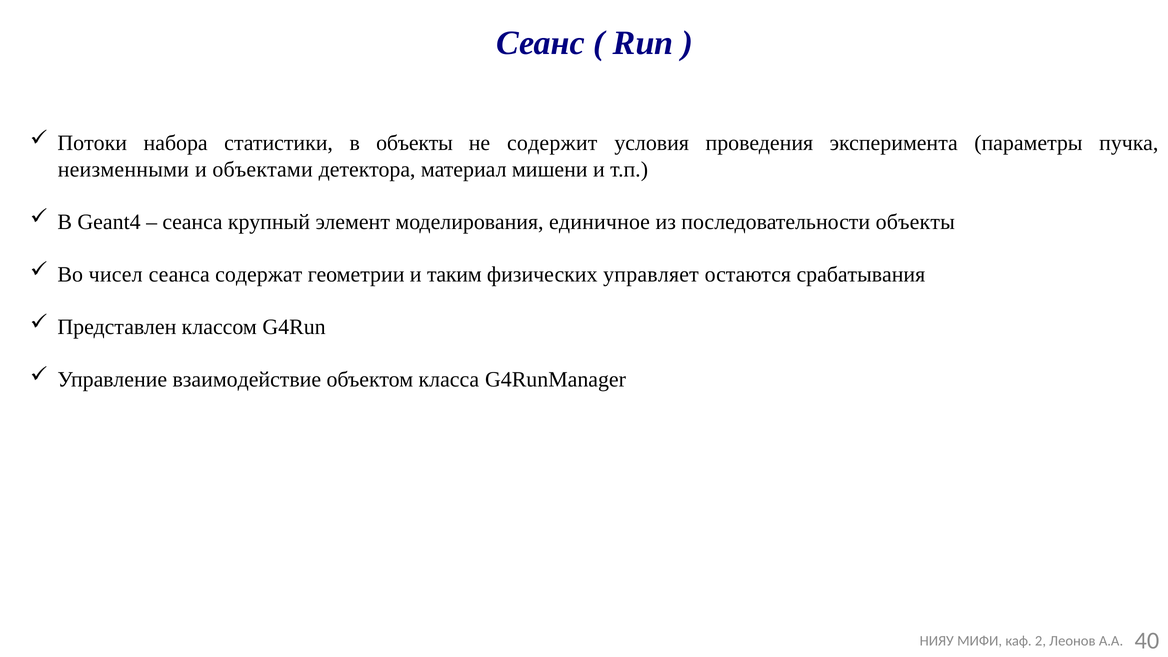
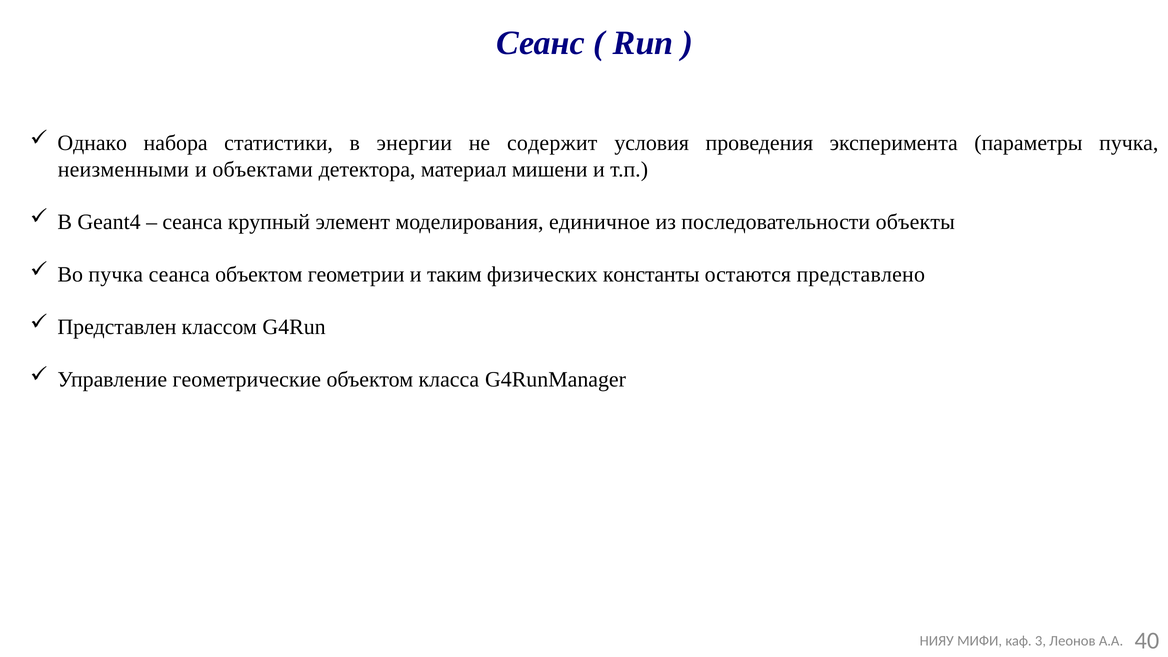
Потоки: Потоки -> Однако (92, 143)
в объекты: объекты -> энергии (414, 143)
Во чисел: чисел -> пучка (116, 274)
сеанса содержат: содержат -> объектом (259, 274)
управляет: управляет -> константы (651, 274)
срабатывания: срабатывания -> представлено (861, 274)
взаимодействие: взаимодействие -> геометрические (247, 380)
2: 2 -> 3 (1040, 641)
